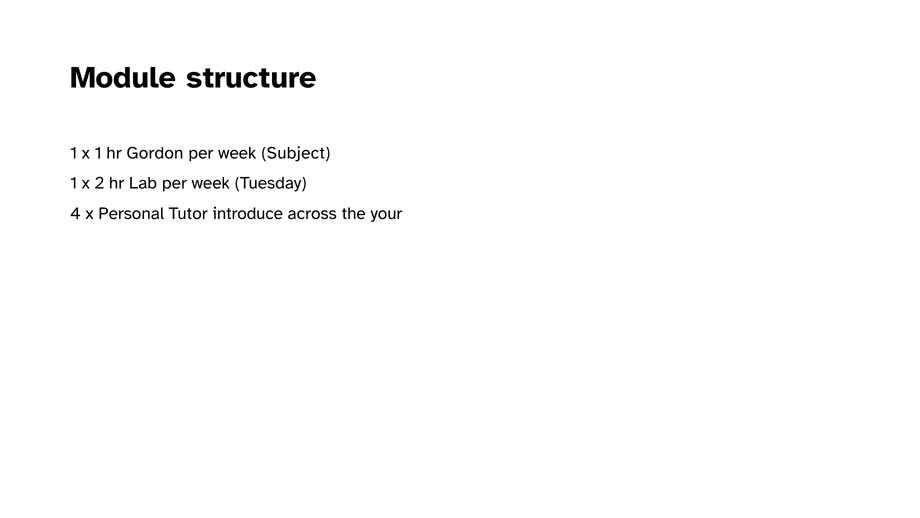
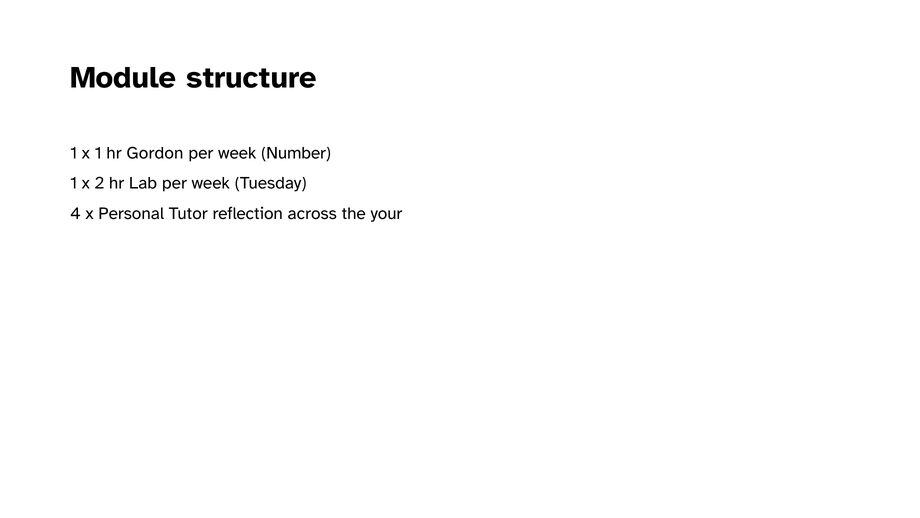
Subject: Subject -> Number (296, 153)
introduce: introduce -> reflection (248, 213)
